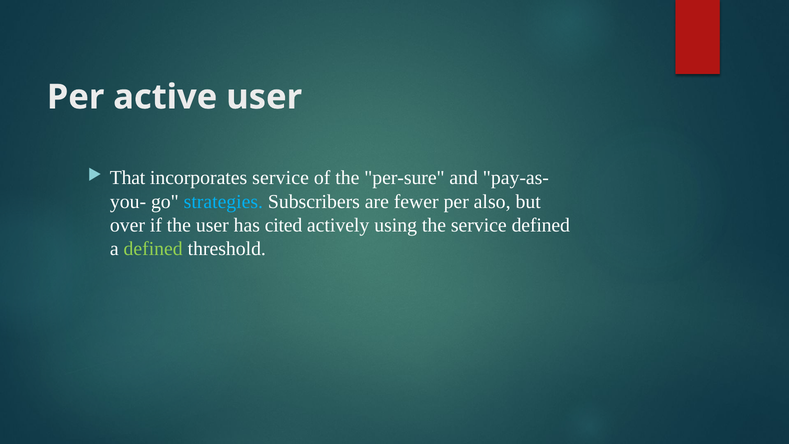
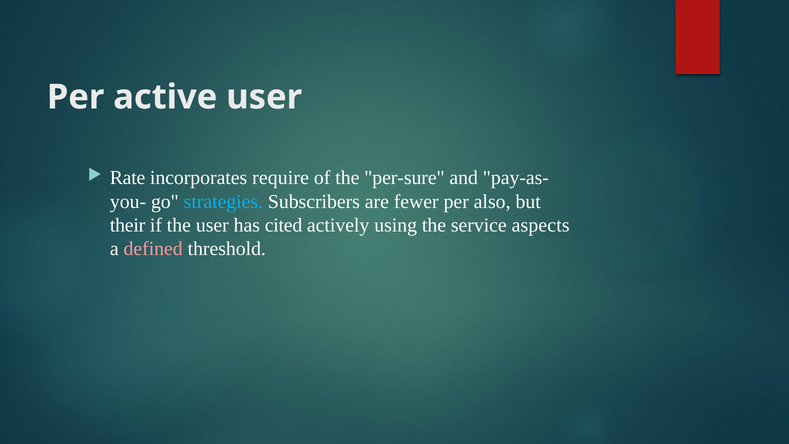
That: That -> Rate (128, 178)
incorporates service: service -> require (281, 178)
over: over -> their (128, 225)
service defined: defined -> aspects (541, 225)
defined colour: light green -> pink (153, 249)
